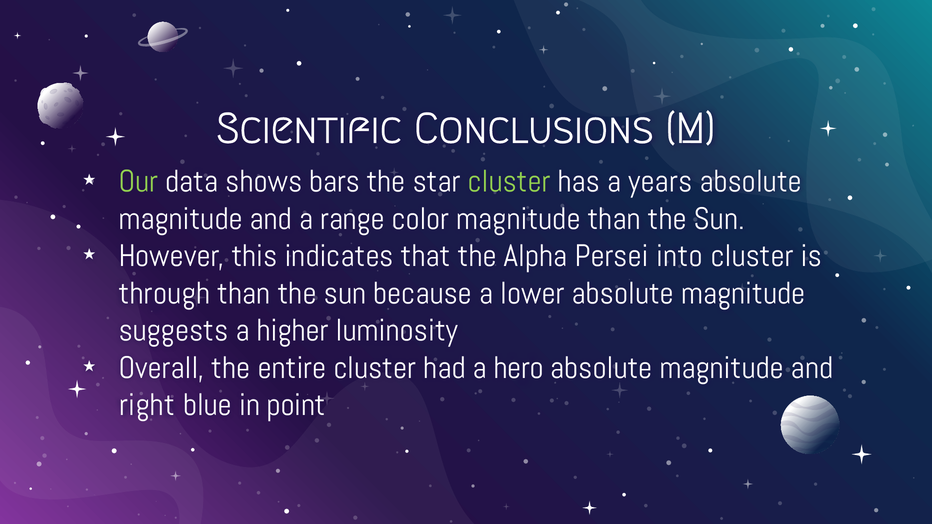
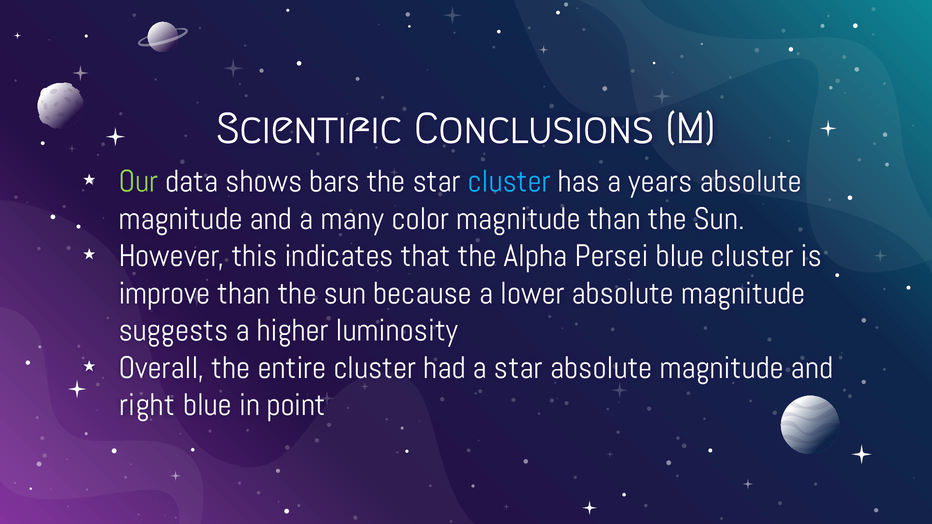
cluster colour: light green -> light blue (509, 182)
range: range -> many (352, 219)
Persei into: into -> blue (680, 256)
through: through -> improve (165, 293)
a hero: hero -> star (518, 368)
